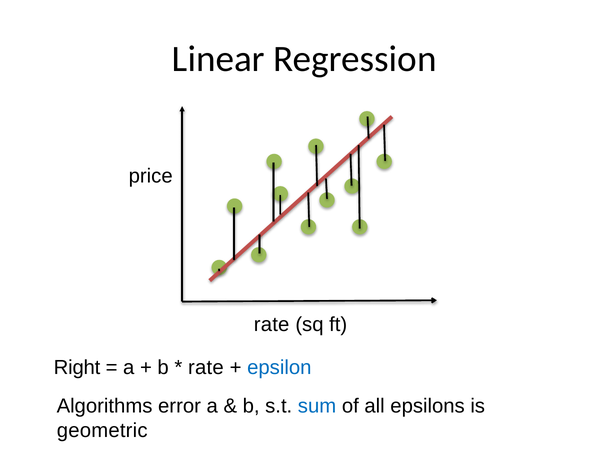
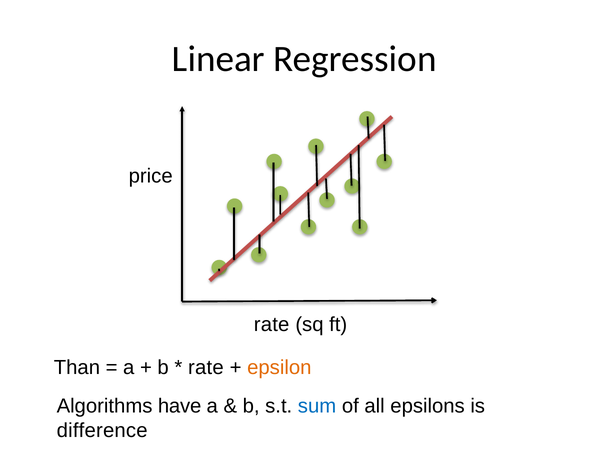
Right: Right -> Than (77, 367)
epsilon colour: blue -> orange (279, 367)
error: error -> have (180, 406)
geometric: geometric -> difference (102, 430)
